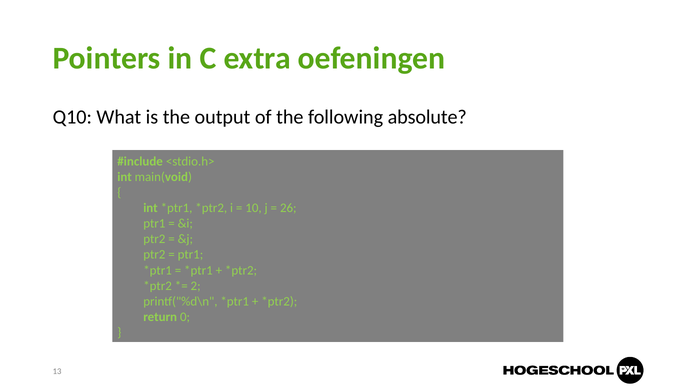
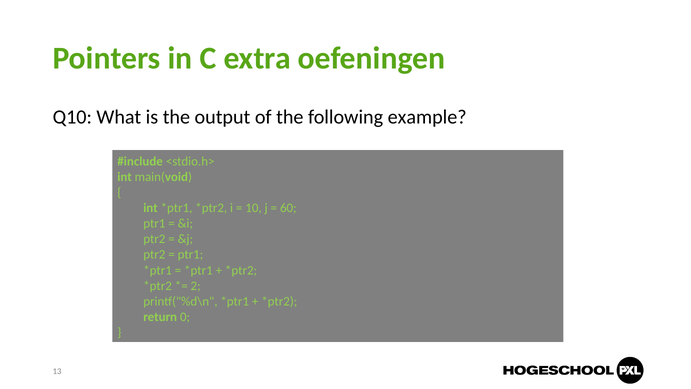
absolute: absolute -> example (427, 117)
26: 26 -> 60 (288, 208)
